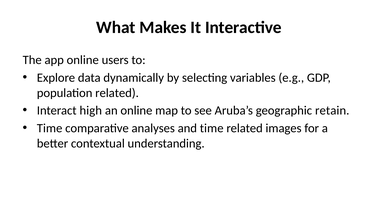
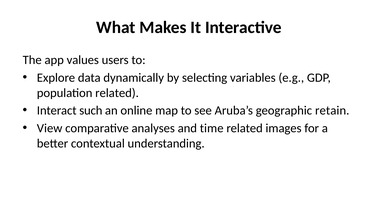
app online: online -> values (83, 60)
high: high -> such (91, 110)
Time: Time -> View (50, 128)
